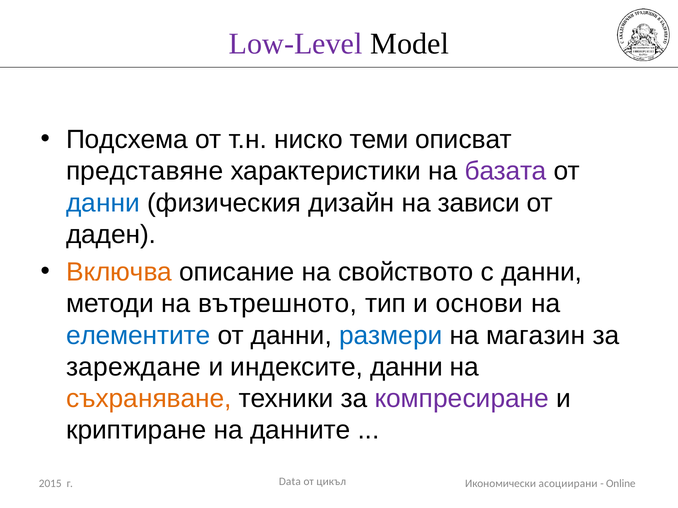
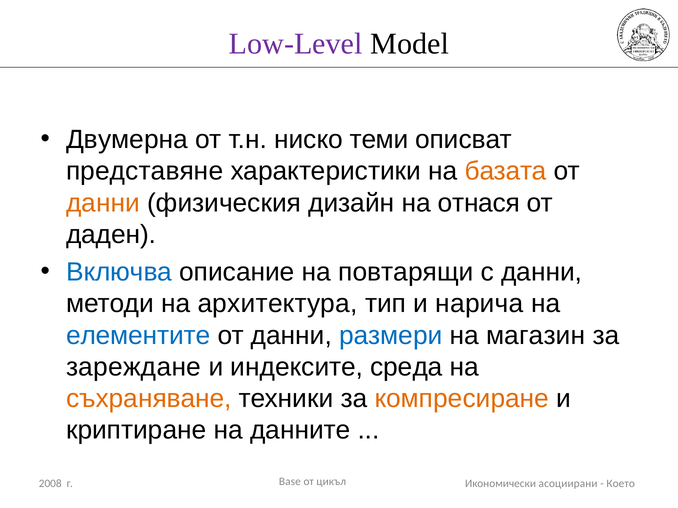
Подсхема: Подсхема -> Двумерна (127, 140)
базата colour: purple -> orange (506, 171)
данни colour: blue -> orange (103, 203)
зависи: зависи -> отнася (479, 203)
Включва colour: orange -> blue (119, 272)
свойството: свойството -> повтарящи (406, 272)
вътрешното: вътрешното -> архитектура (278, 304)
основи: основи -> нaрича (479, 304)
индексите данни: данни -> среда (406, 367)
компресиране colour: purple -> orange (462, 399)
2015: 2015 -> 2008 (50, 484)
Data: Data -> Base (290, 482)
Online: Online -> Което (621, 484)
